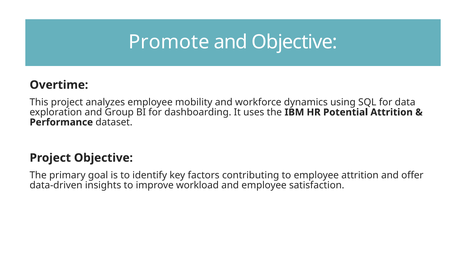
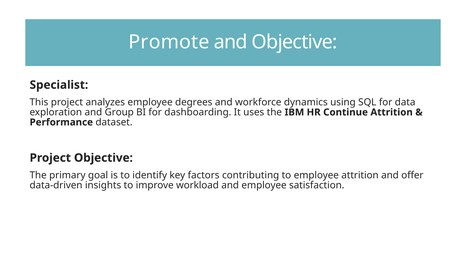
Overtime: Overtime -> Specialist (59, 85)
mobility: mobility -> degrees (194, 102)
Potential: Potential -> Continue (346, 112)
